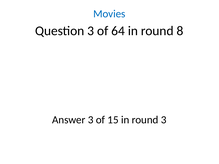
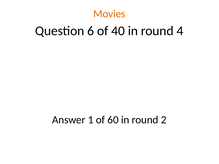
Movies colour: blue -> orange (109, 14)
Question 3: 3 -> 6 (91, 31)
64: 64 -> 40 (118, 31)
8: 8 -> 4 (180, 31)
Answer 3: 3 -> 1 (91, 120)
15: 15 -> 60 (113, 120)
round 3: 3 -> 2 (164, 120)
